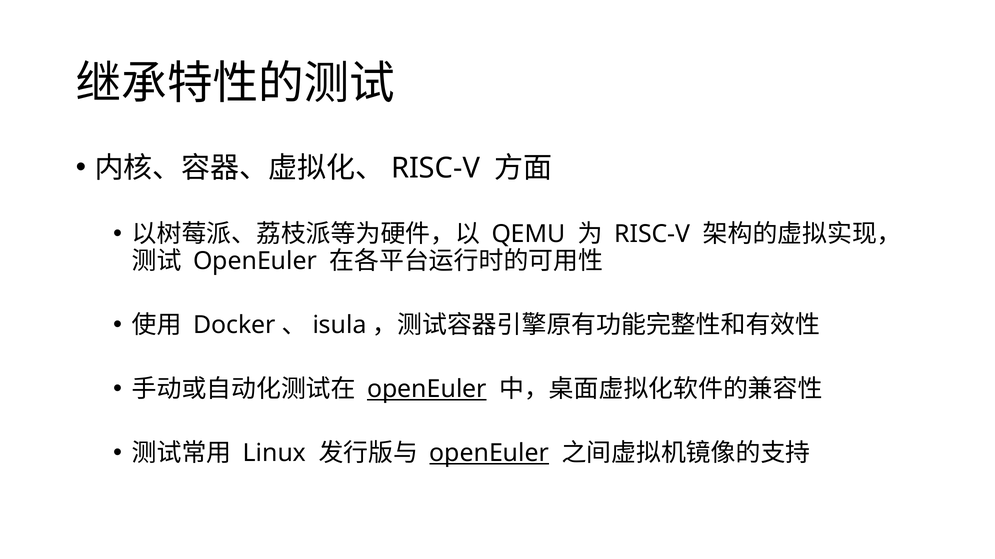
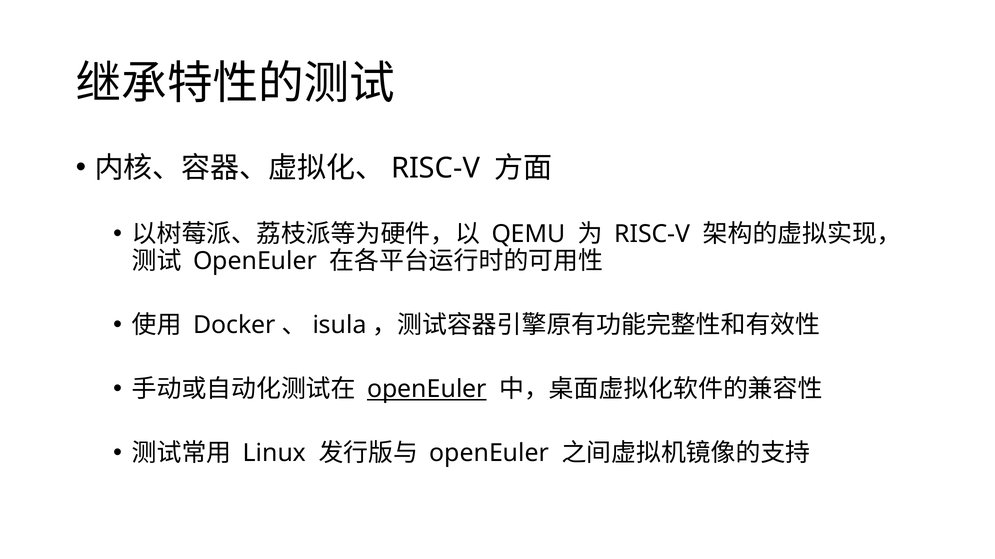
openEuler underline: present -> none (489, 453)
